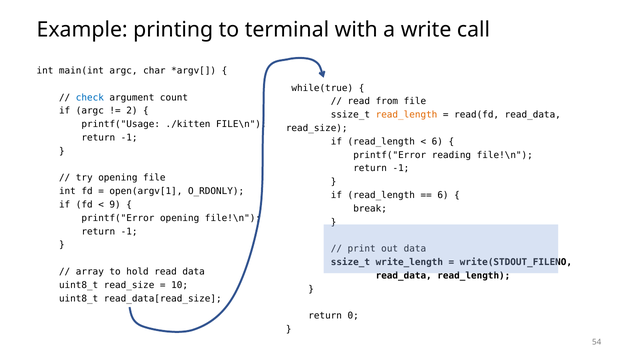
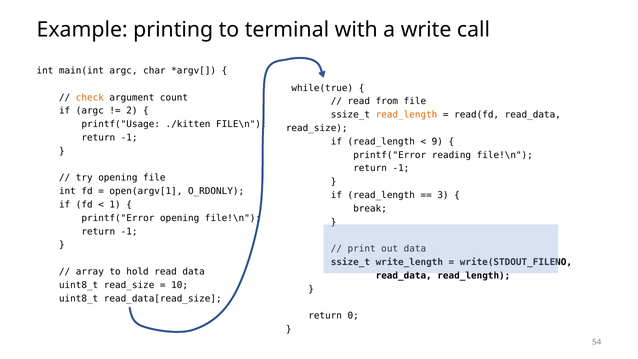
check colour: blue -> orange (90, 97)
6: 6 -> 9 (437, 142)
6: 6 -> 3 (443, 195)
9: 9 -> 1 (115, 205)
